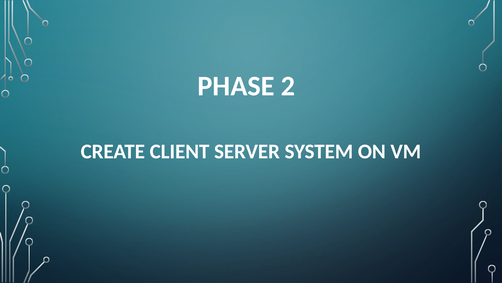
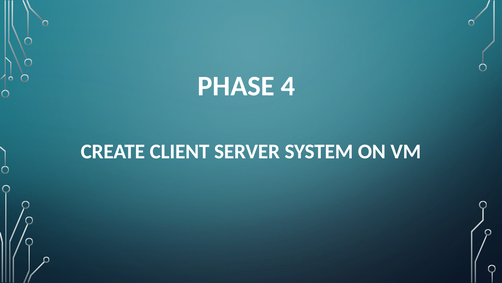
2: 2 -> 4 (288, 86)
